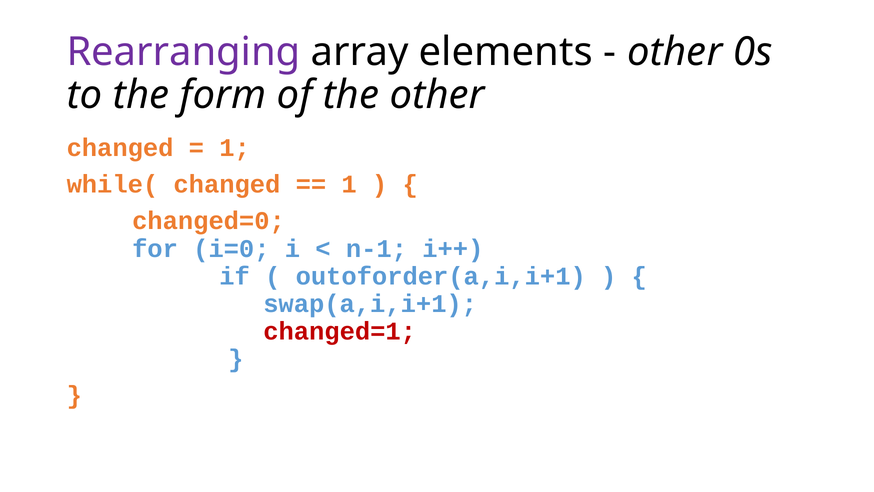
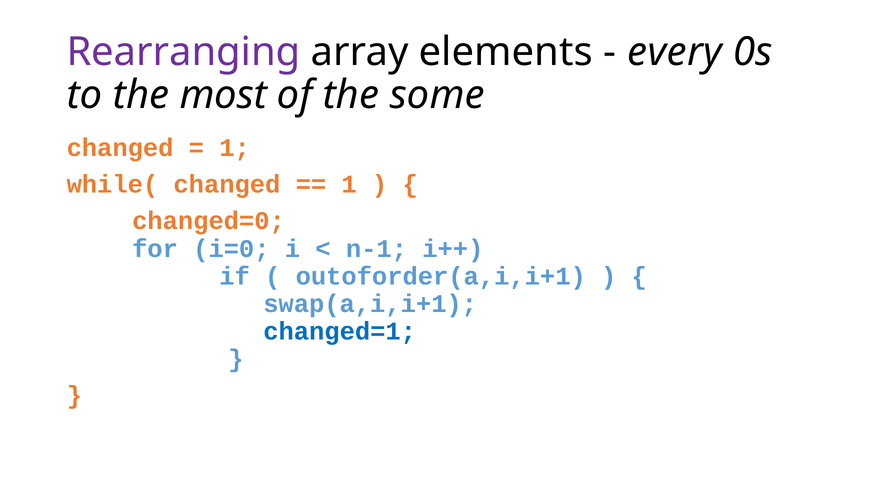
other: other -> every (675, 52)
form: form -> most (223, 95)
the other: other -> some (437, 95)
changed=1 colour: red -> blue (340, 331)
